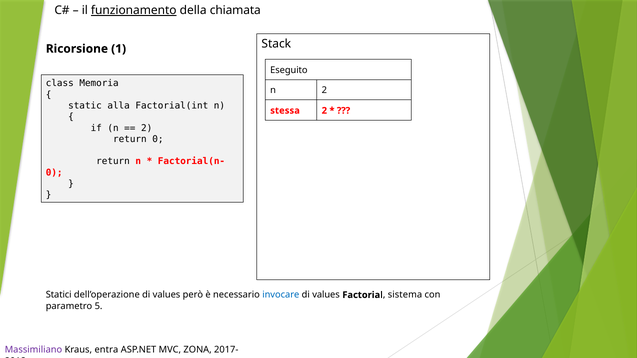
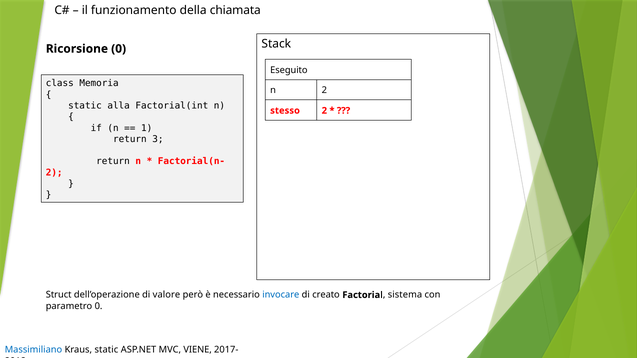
funzionamento underline: present -> none (134, 10)
Ricorsione 1: 1 -> 0 (119, 49)
stessa: stessa -> stesso (285, 111)
2: 2 -> 1 (147, 128)
return 0: 0 -> 3 (158, 139)
0: 0 -> 2 (54, 173)
Statici: Statici -> Struct (59, 295)
dell’operazione di values: values -> valore (166, 295)
values: values -> creato (326, 295)
parametro 5: 5 -> 0 (99, 306)
Massimiliano colour: purple -> blue (34, 350)
Kraus entra: entra -> static (106, 350)
ZONA: ZONA -> VIENE (198, 350)
